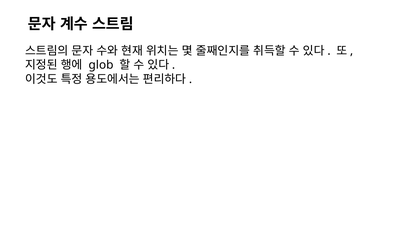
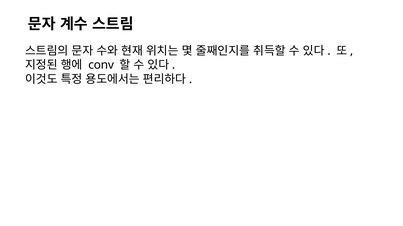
glob: glob -> conv (101, 65)
